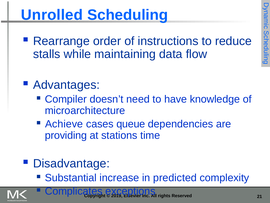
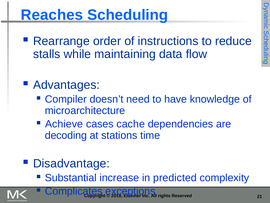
Unrolled: Unrolled -> Reaches (52, 15)
queue: queue -> cache (131, 124)
providing: providing -> decoding (66, 135)
